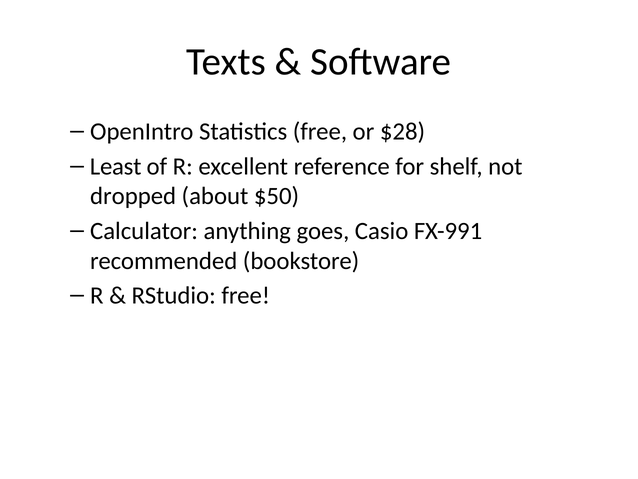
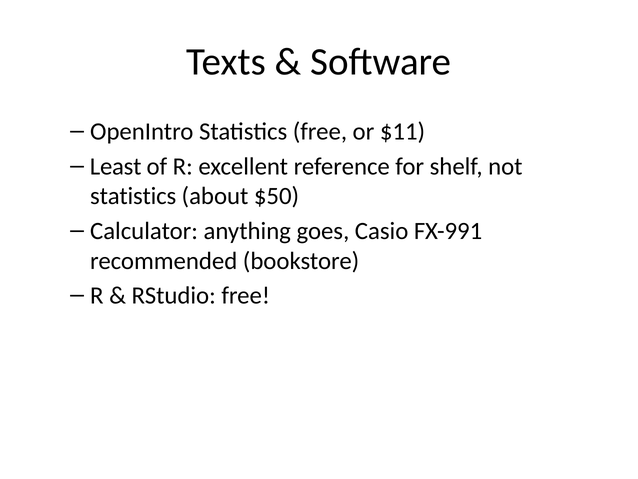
$28: $28 -> $11 (402, 131)
dropped: dropped -> statistics (133, 196)
